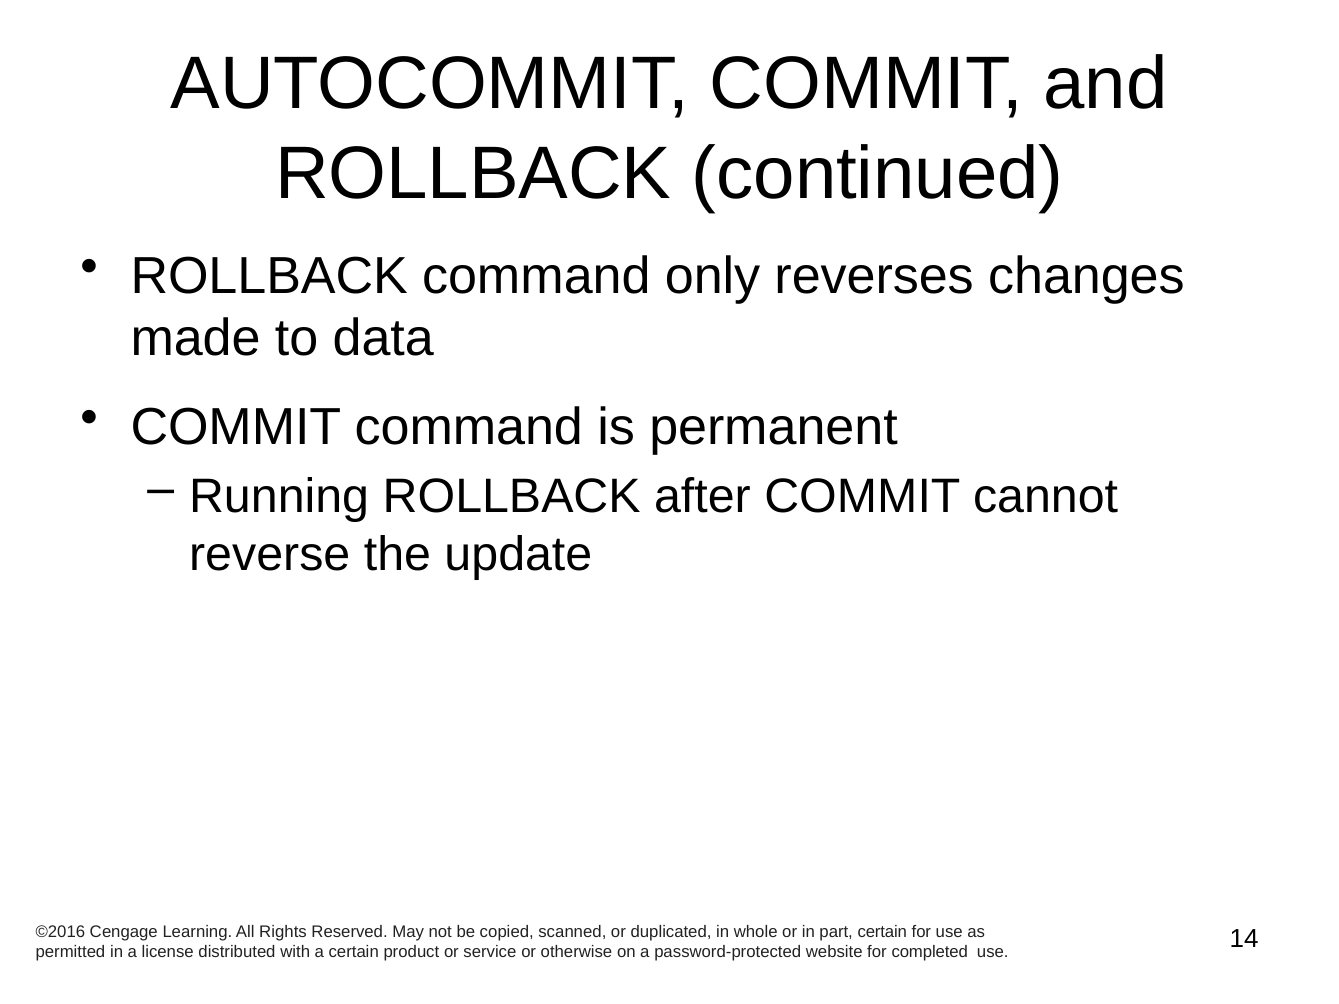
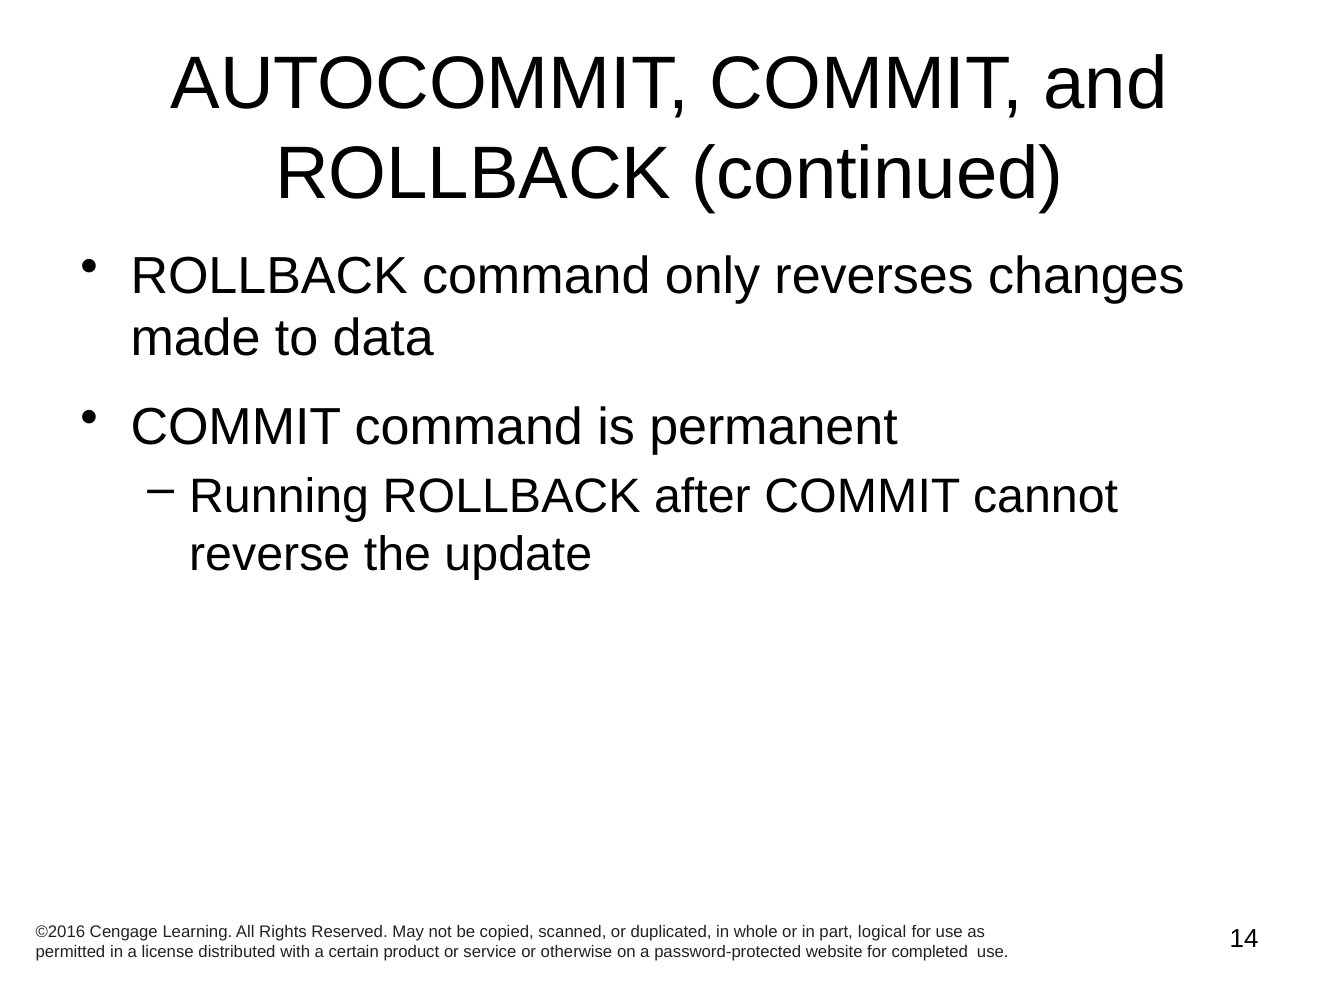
part certain: certain -> logical (882, 932)
